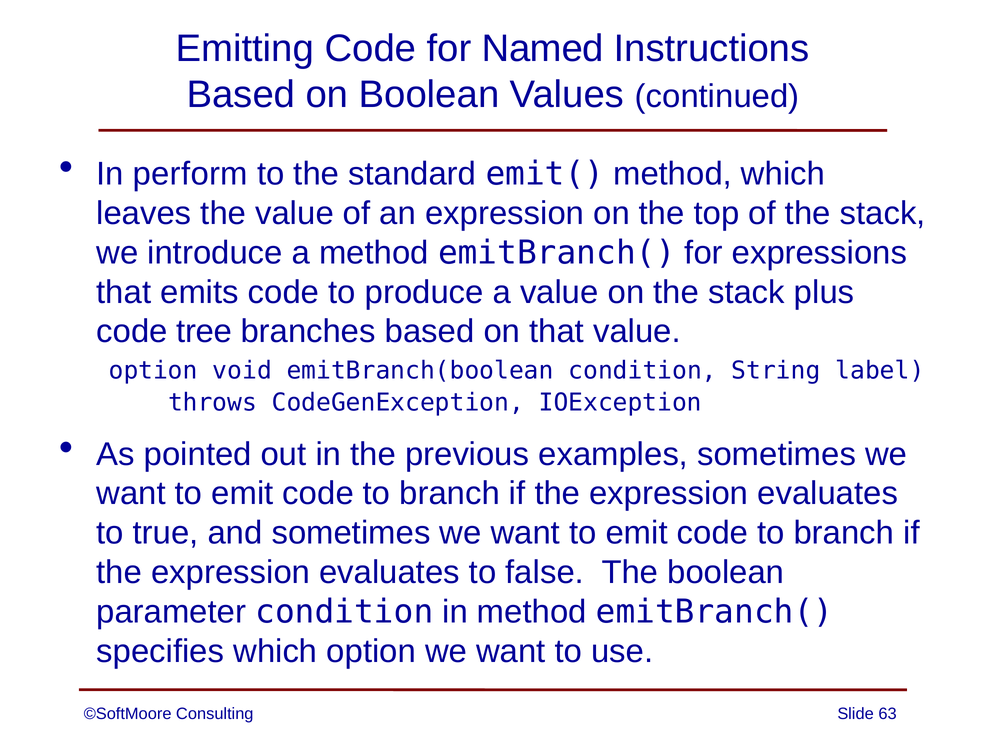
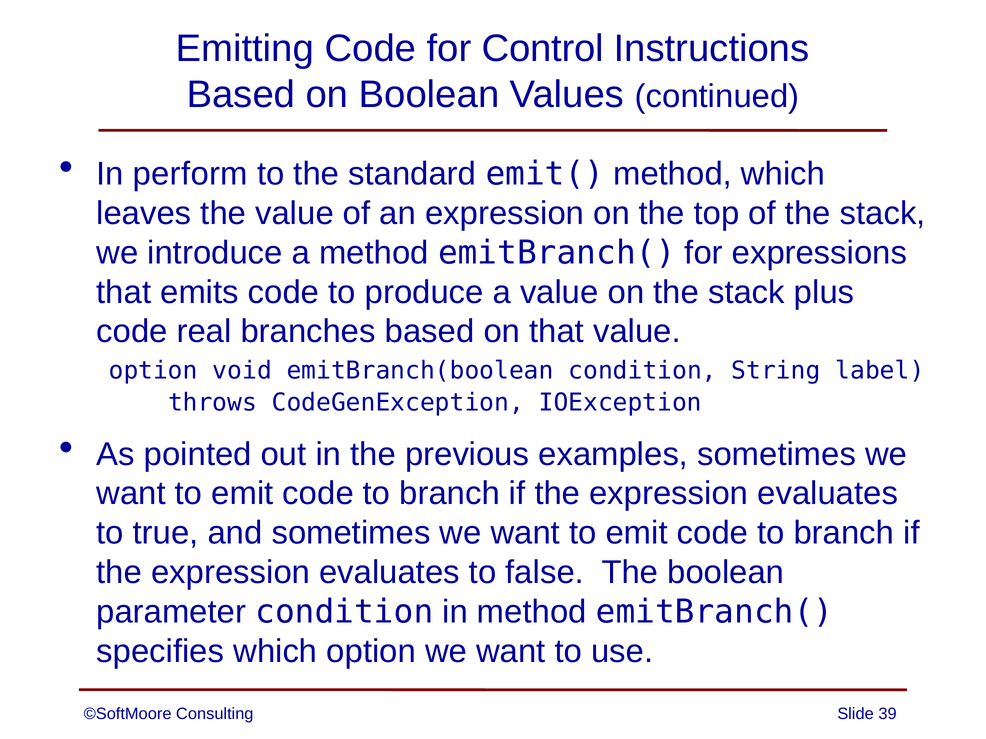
Named: Named -> Control (543, 49)
tree: tree -> real (204, 332)
63: 63 -> 39 (888, 714)
